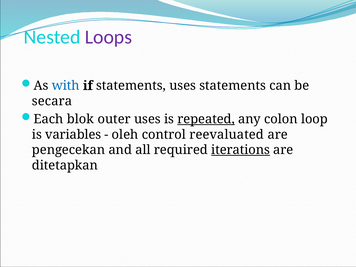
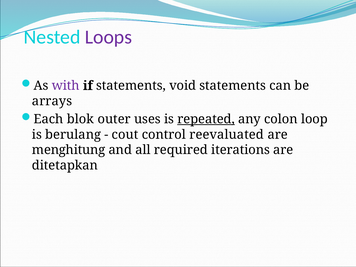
with colour: blue -> purple (66, 86)
statements uses: uses -> void (183, 86)
secara: secara -> arrays (52, 101)
variables: variables -> berulang (73, 135)
oleh: oleh -> cout (125, 135)
pengecekan: pengecekan -> menghitung (69, 150)
iterations underline: present -> none (241, 150)
